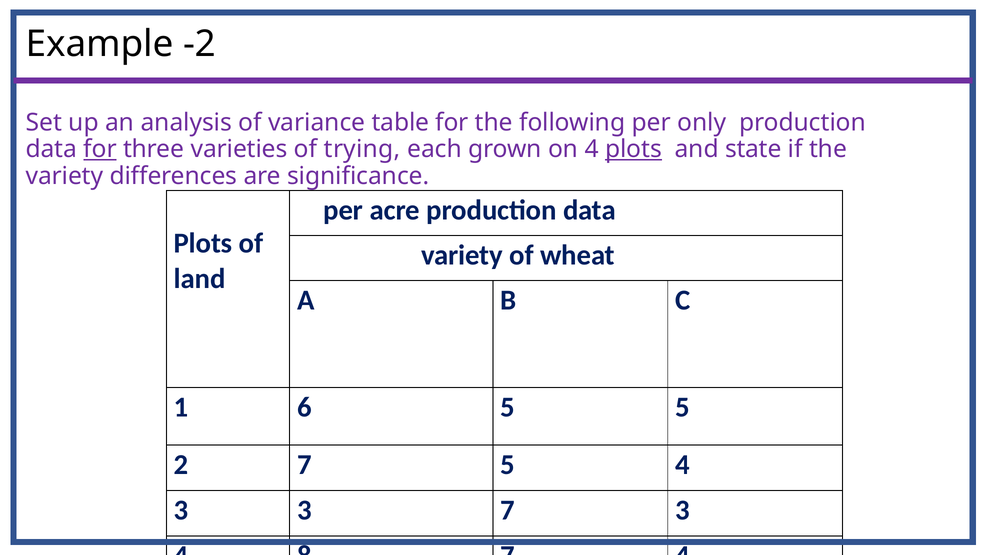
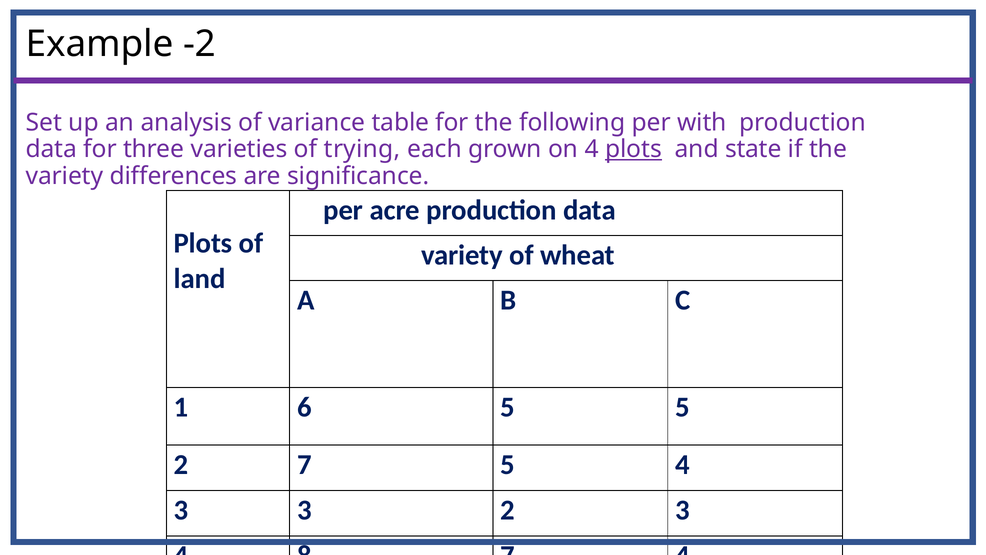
only: only -> with (702, 123)
for underline: present -> none (100, 149)
3 7: 7 -> 2 (508, 510)
